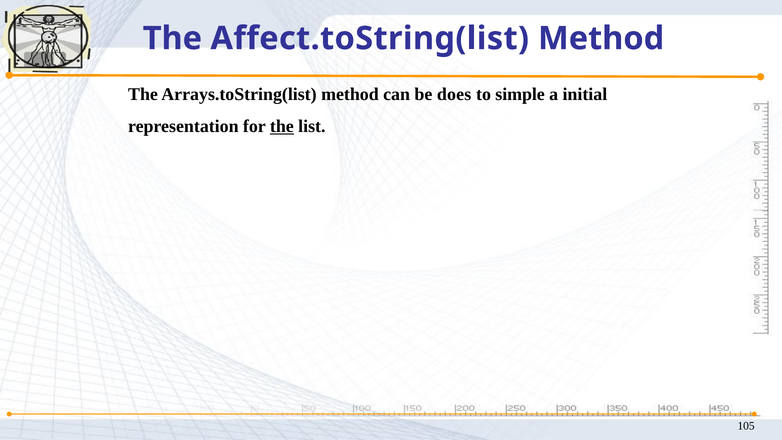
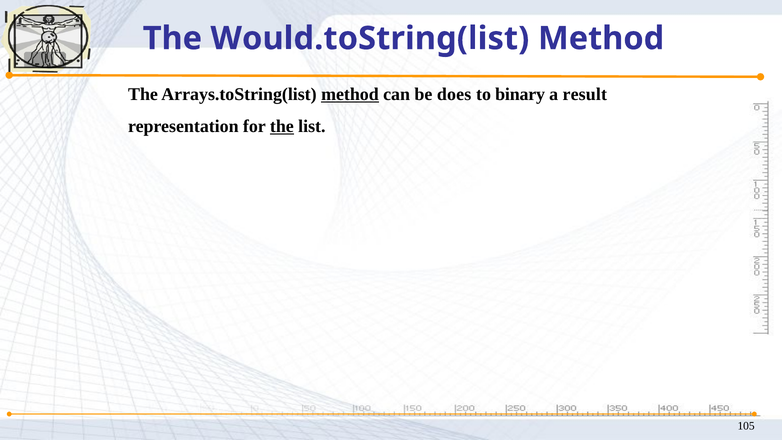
Affect.toString(list: Affect.toString(list -> Would.toString(list (370, 38)
method underline: none -> present (350, 94)
simple: simple -> binary (520, 94)
initial: initial -> result (585, 94)
